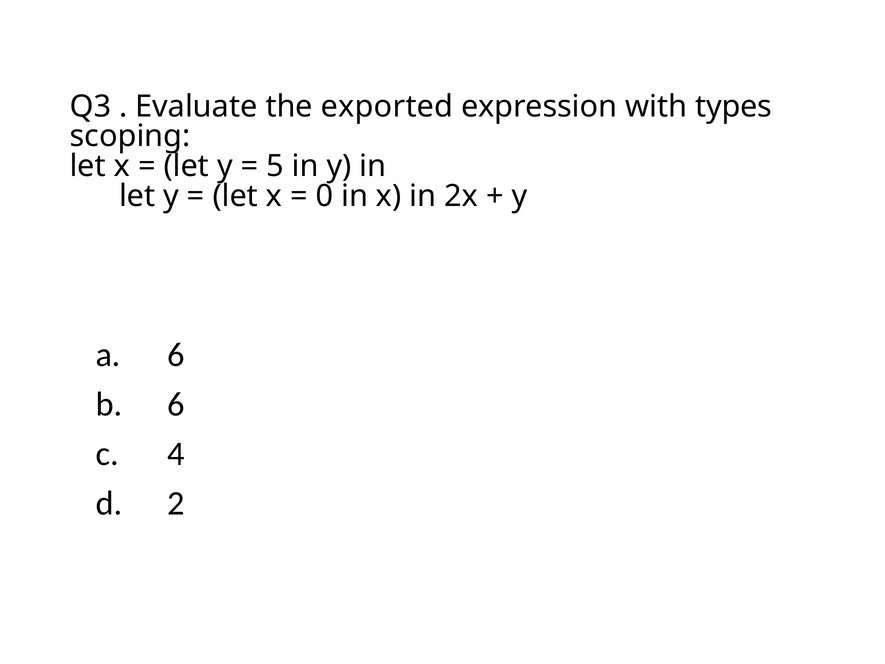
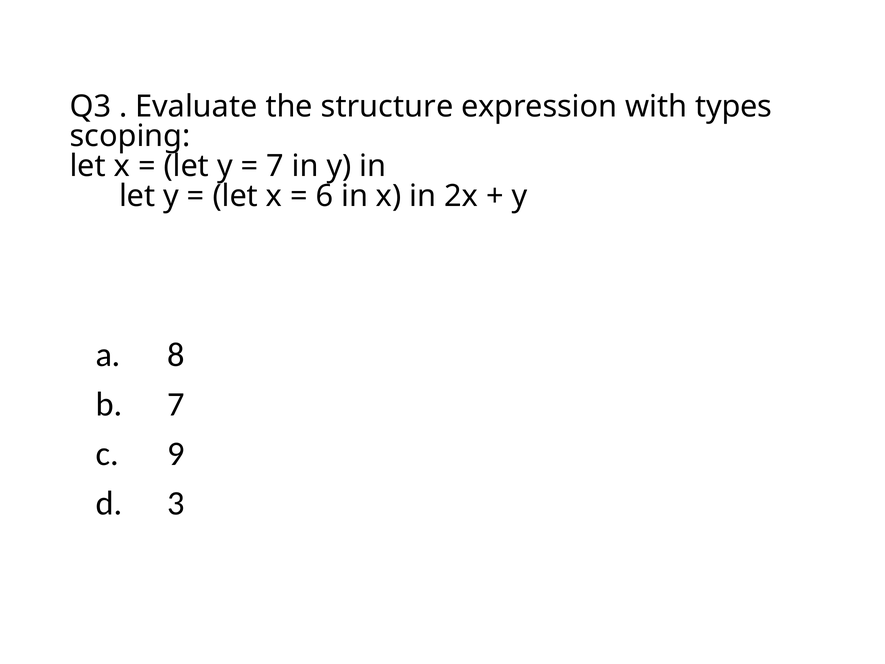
exported: exported -> structure (387, 106)
5: 5 -> 7 (275, 166)
0: 0 -> 6 (324, 196)
6: 6 -> 8 (176, 355)
6: 6 -> 7 (176, 404)
4: 4 -> 9 (176, 454)
2: 2 -> 3 (176, 503)
